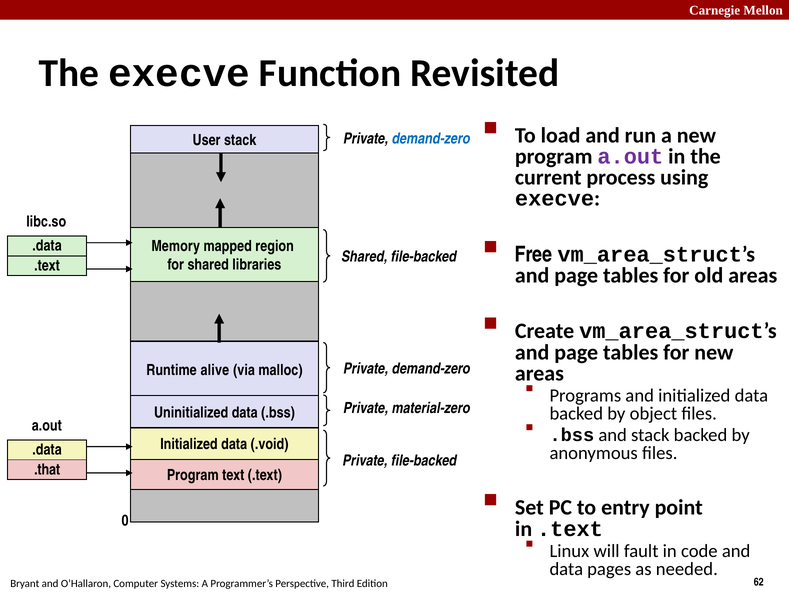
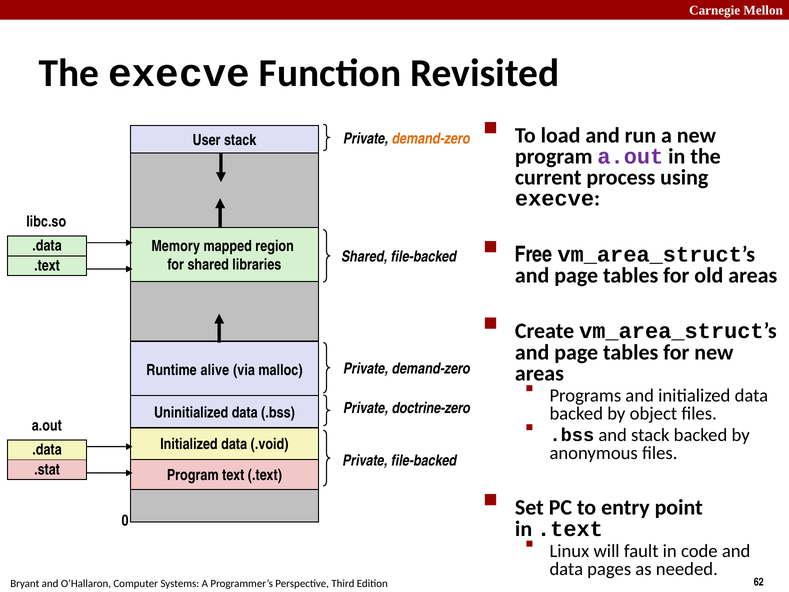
demand-zero colour: blue -> orange (431, 138)
material-zero: material-zero -> doctrine-zero (431, 408)
.that: .that -> .stat (47, 469)
